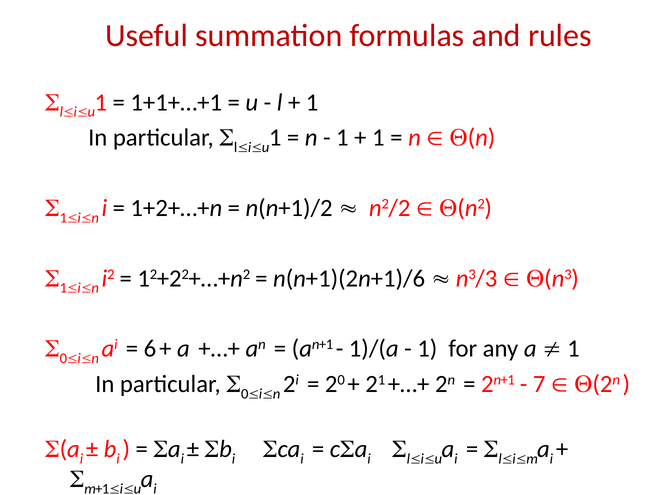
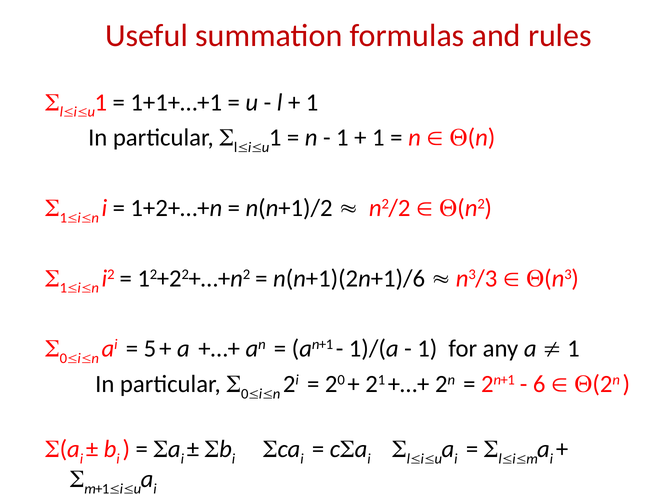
6: 6 -> 5 (150, 348)
7: 7 -> 6 (539, 384)
